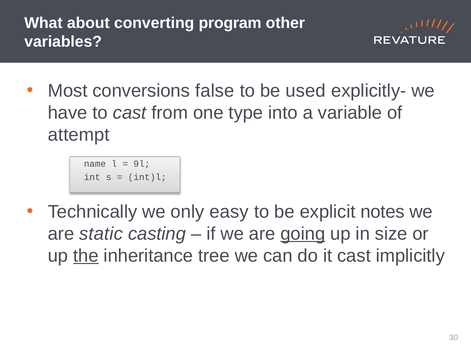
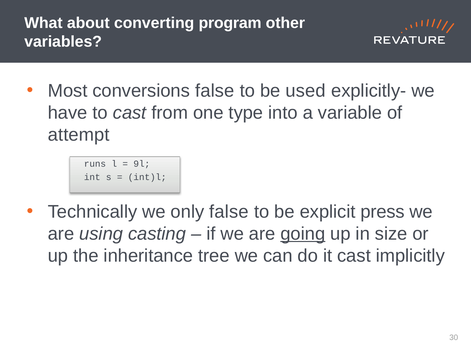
name: name -> runs (95, 164)
only easy: easy -> false (229, 212)
notes: notes -> press (383, 212)
static: static -> using (101, 234)
the underline: present -> none (86, 256)
